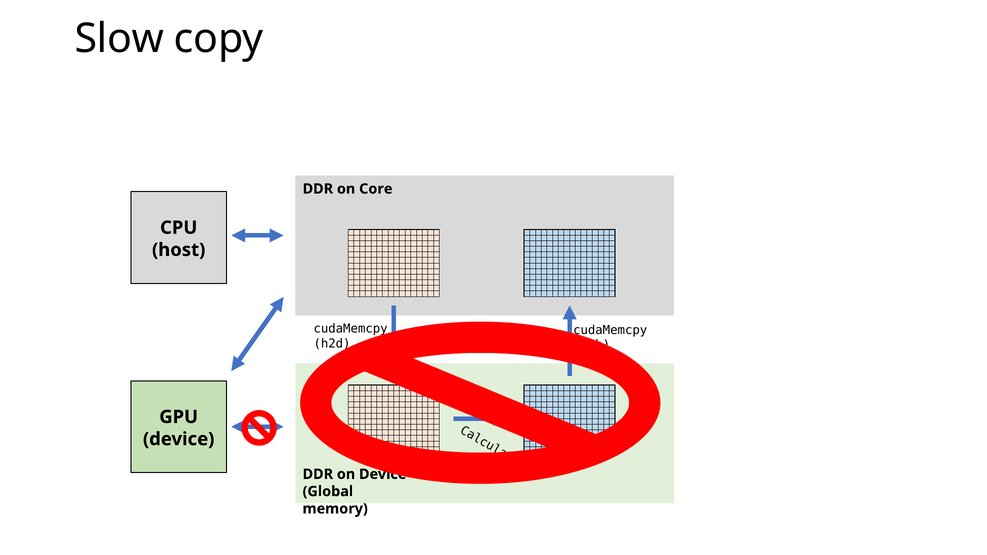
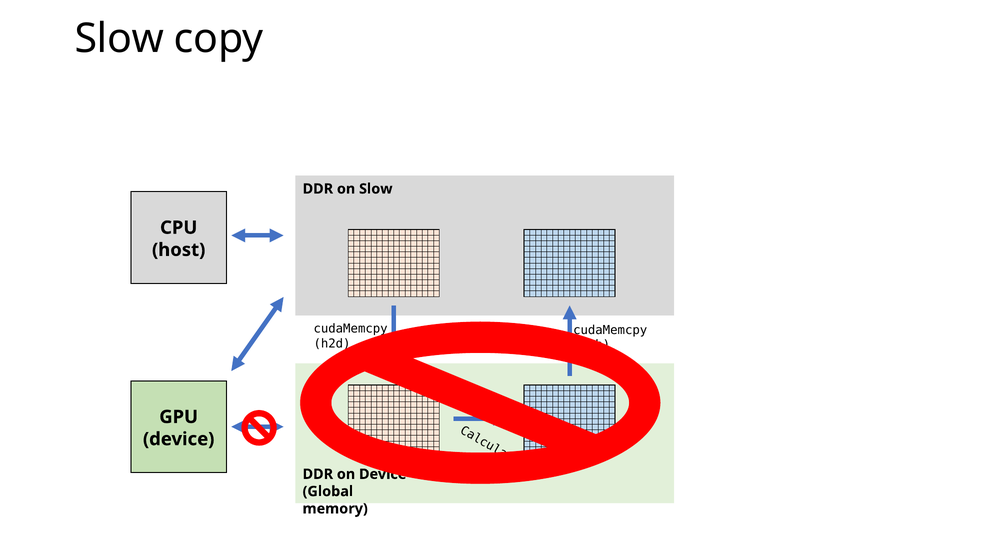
on Core: Core -> Slow (376, 189)
